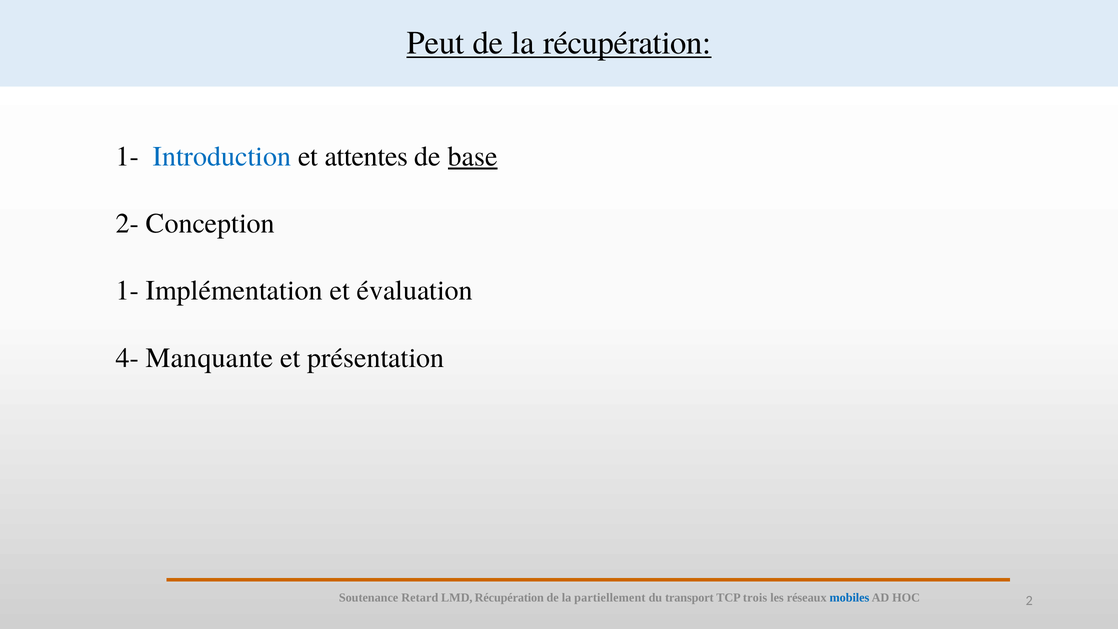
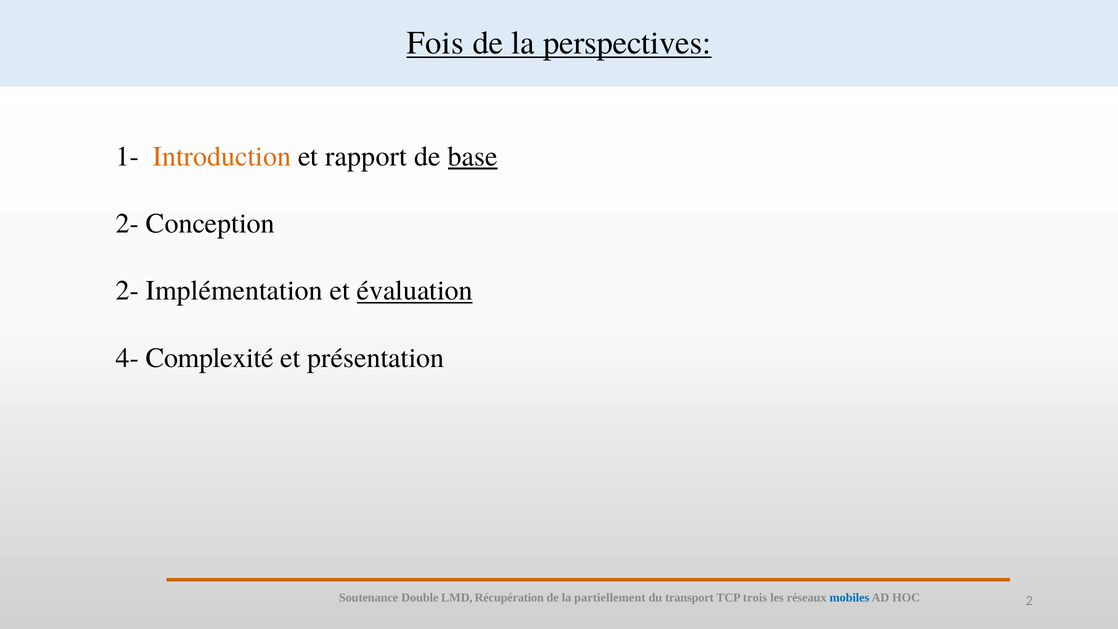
Peut: Peut -> Fois (435, 43)
la récupération: récupération -> perspectives (627, 43)
Introduction colour: blue -> orange (222, 156)
attentes: attentes -> rapport (366, 156)
1-: 1- -> 2- (127, 291)
évaluation underline: none -> present (415, 291)
Manquante: Manquante -> Complexité (210, 358)
Retard: Retard -> Double (420, 597)
